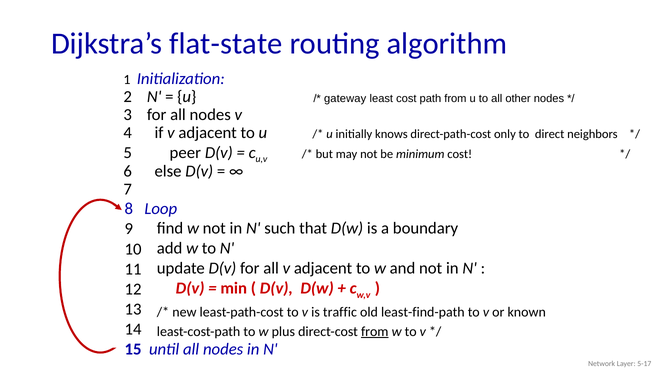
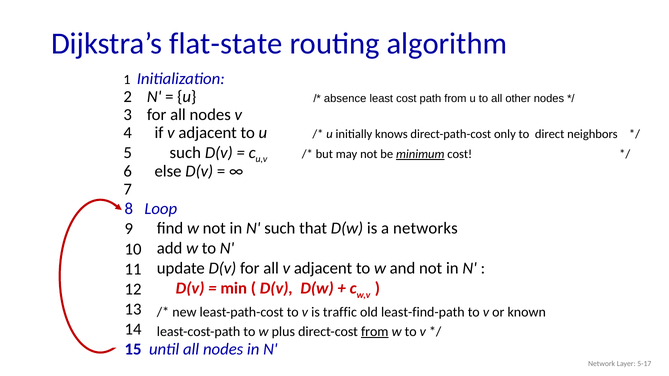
gateway: gateway -> absence (345, 99)
5 peer: peer -> such (185, 153)
minimum underline: none -> present (420, 154)
boundary: boundary -> networks (425, 228)
